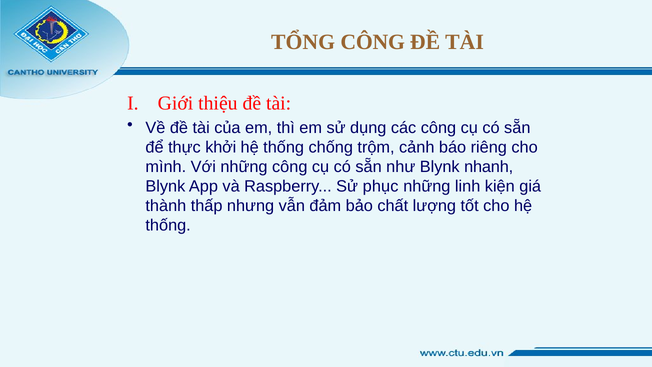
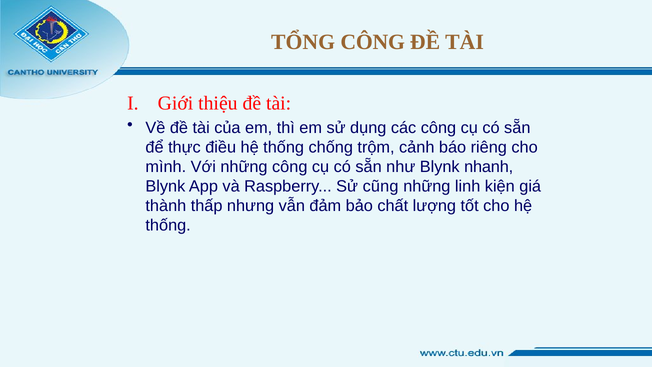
khởi: khởi -> điều (221, 147)
phục: phục -> cũng (381, 186)
